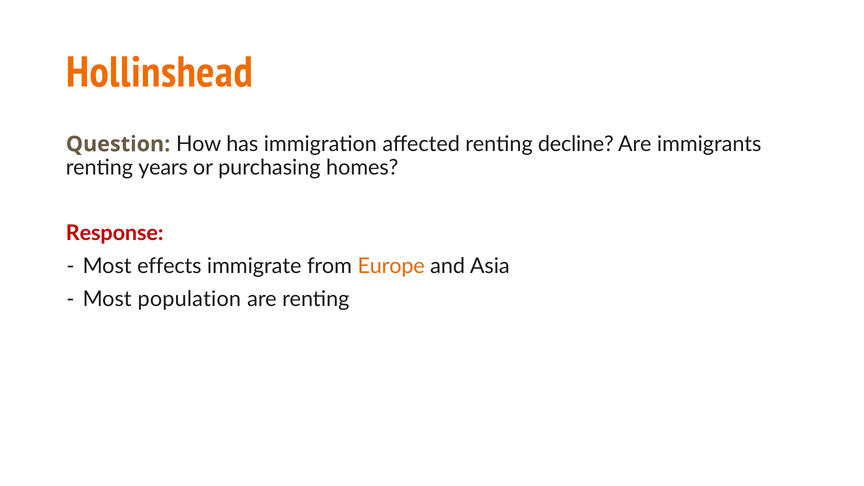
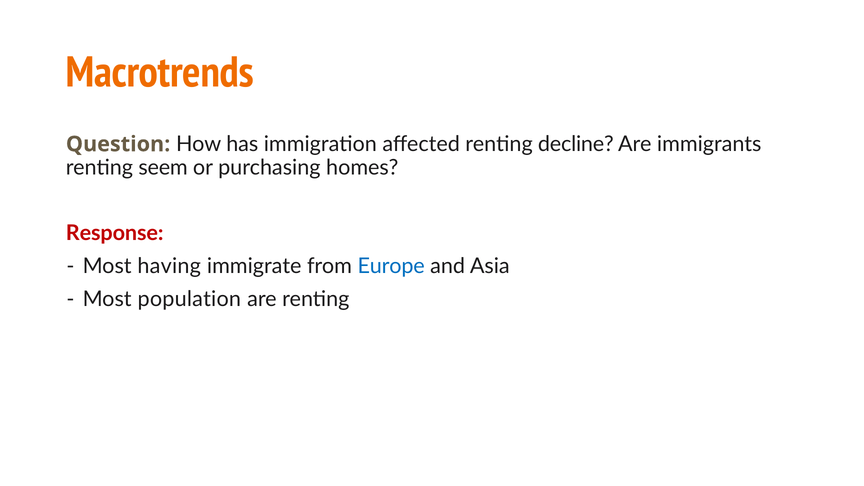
Hollinshead: Hollinshead -> Macrotrends (160, 73)
years: years -> seem (163, 167)
effects: effects -> having (169, 266)
Europe colour: orange -> blue (391, 266)
